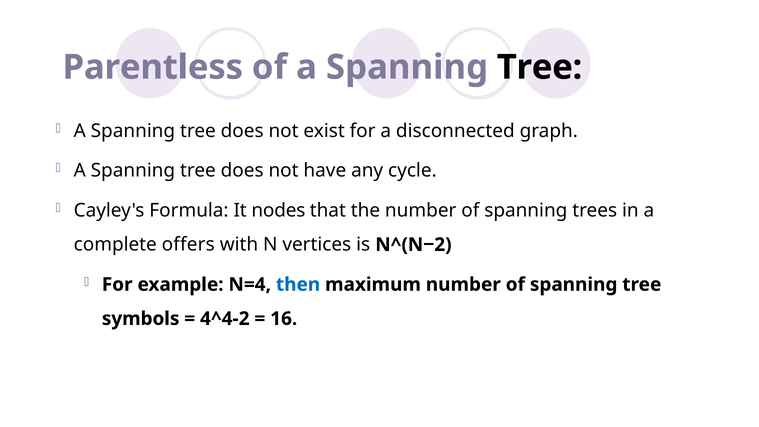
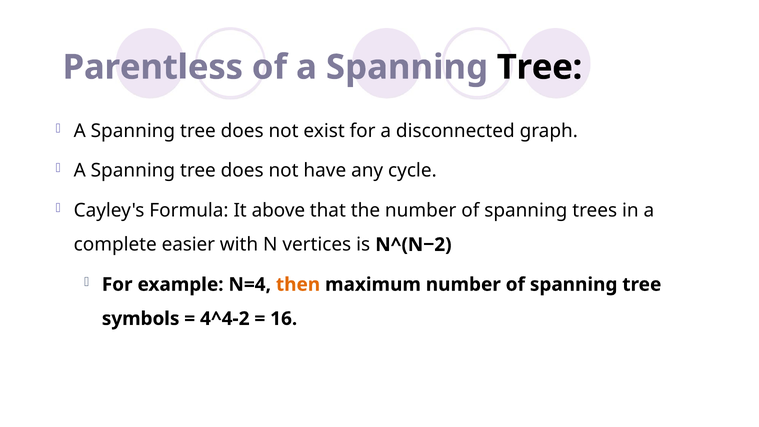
nodes: nodes -> above (278, 210)
offers: offers -> easier (188, 245)
then colour: blue -> orange (298, 284)
